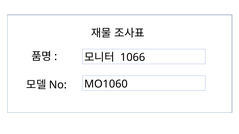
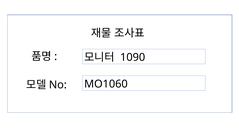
1066: 1066 -> 1090 (133, 57)
